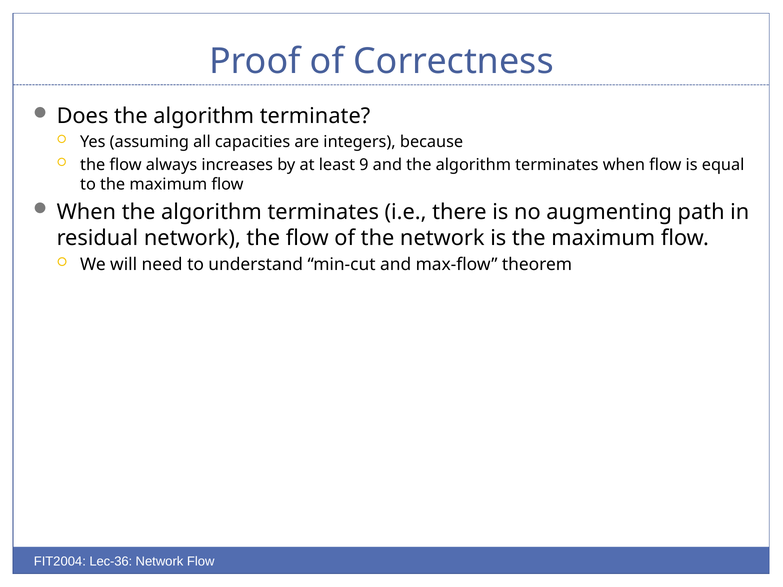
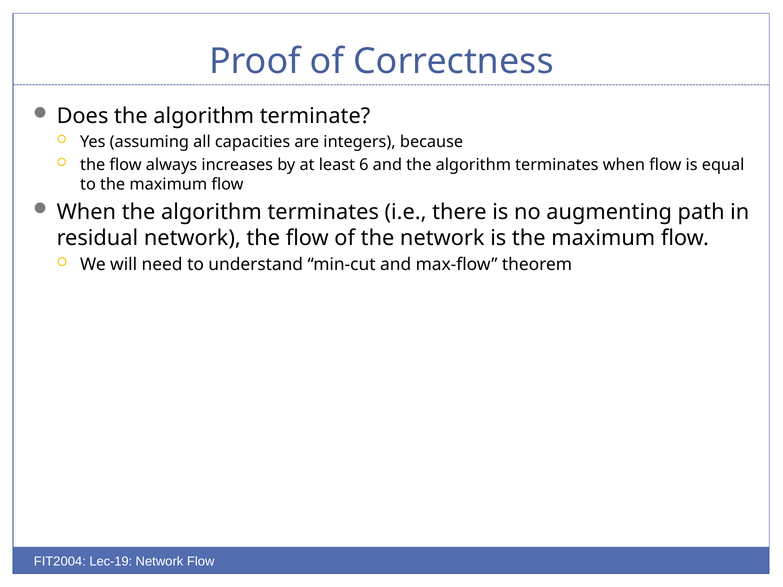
9: 9 -> 6 (364, 165)
Lec-36: Lec-36 -> Lec-19 (111, 562)
